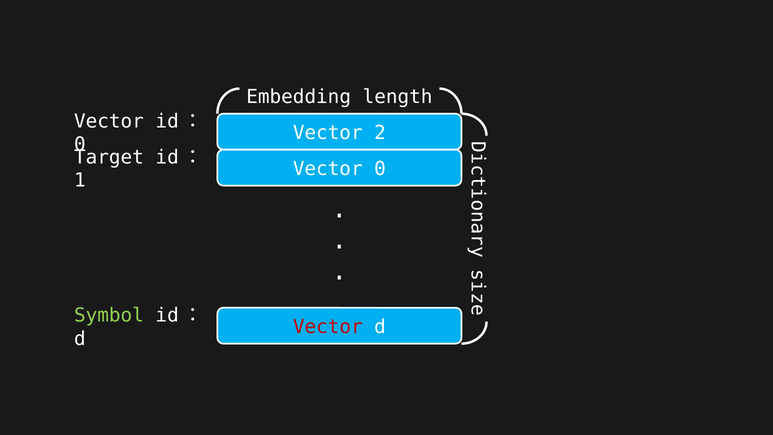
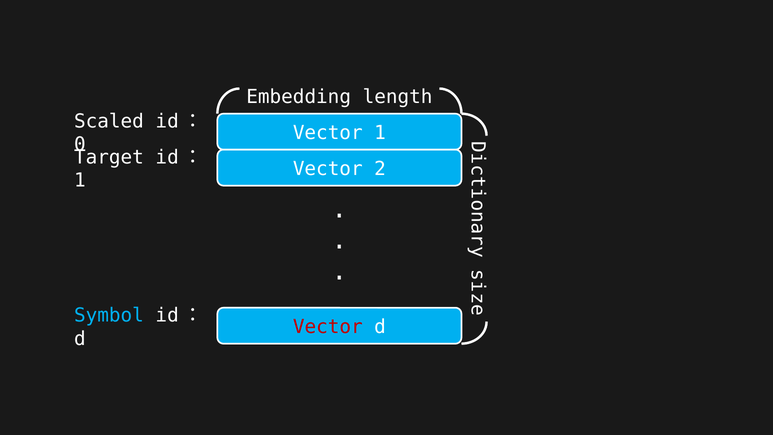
Vector: Vector -> Scaled (109, 121)
Vector 2: 2 -> 1 (380, 133)
Vector 0: 0 -> 2 (380, 169)
Symbol colour: light green -> light blue (109, 315)
